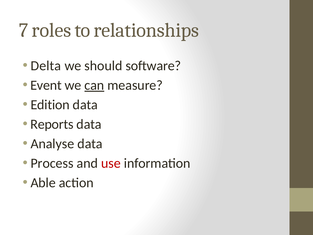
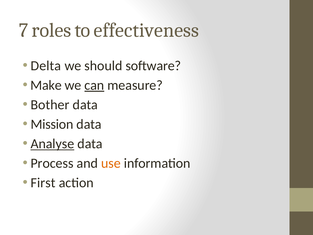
relationships: relationships -> effectiveness (146, 30)
Event: Event -> Make (46, 85)
Edition: Edition -> Bother (50, 105)
Reports: Reports -> Mission (52, 124)
Analyse underline: none -> present (52, 144)
use colour: red -> orange (111, 163)
Able: Able -> First (43, 183)
